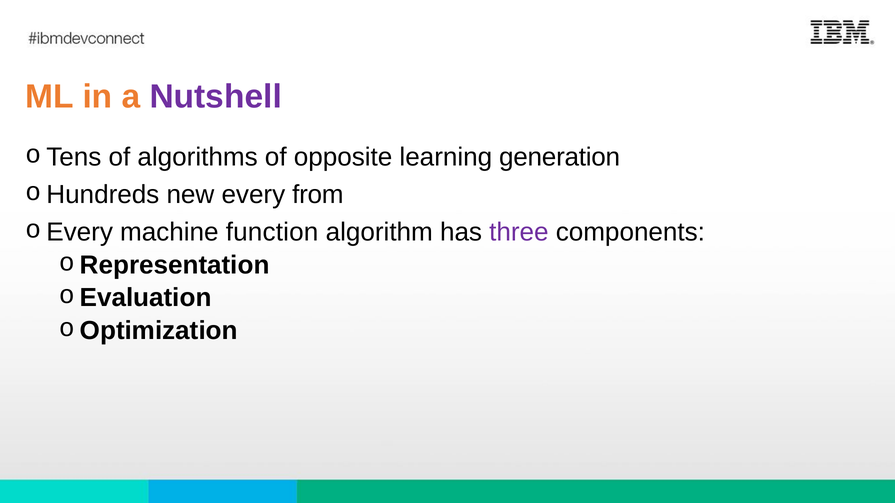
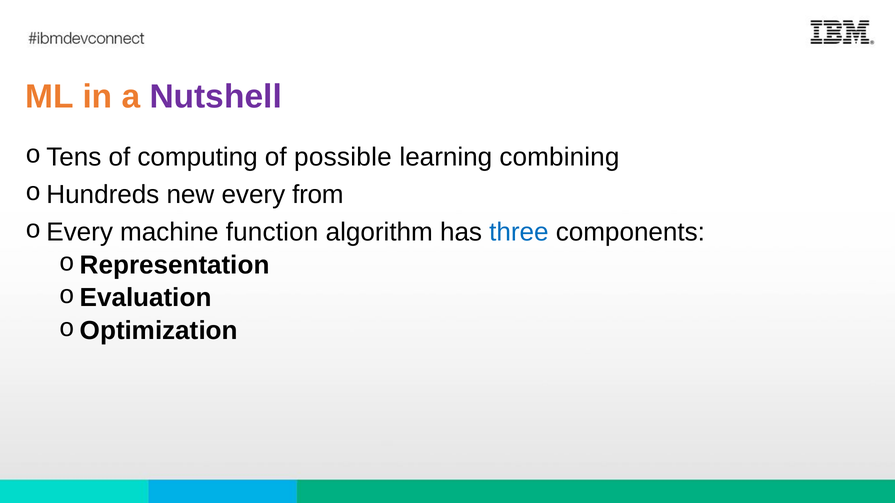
algorithms: algorithms -> computing (198, 157)
opposite: opposite -> possible (343, 157)
generation: generation -> combining (559, 157)
three colour: purple -> blue (519, 232)
